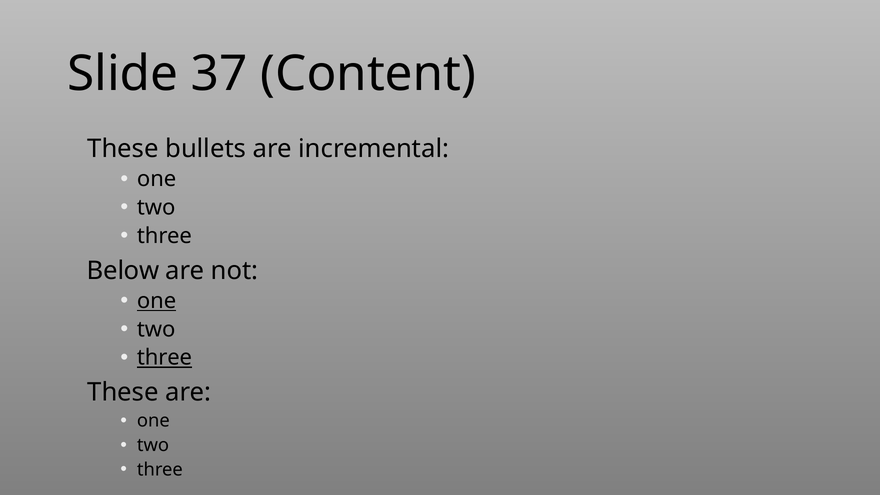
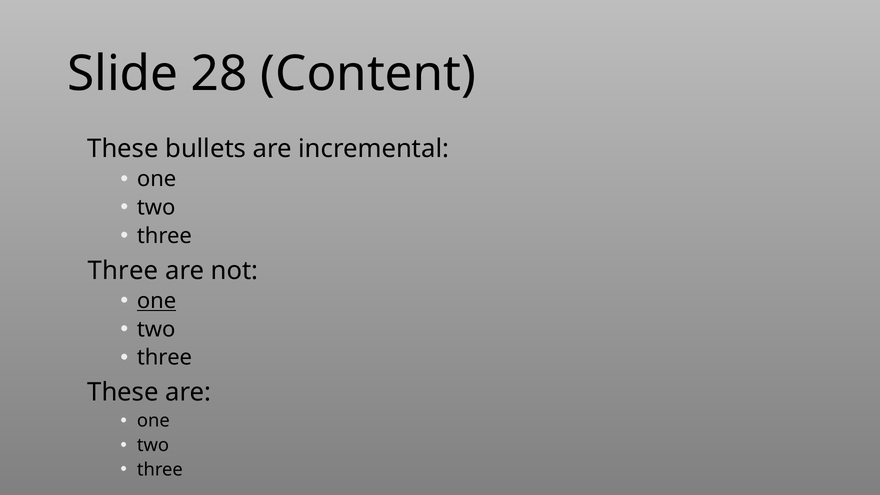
37: 37 -> 28 (219, 74)
Below: Below -> Three (123, 271)
three underline: present -> none (164, 358)
